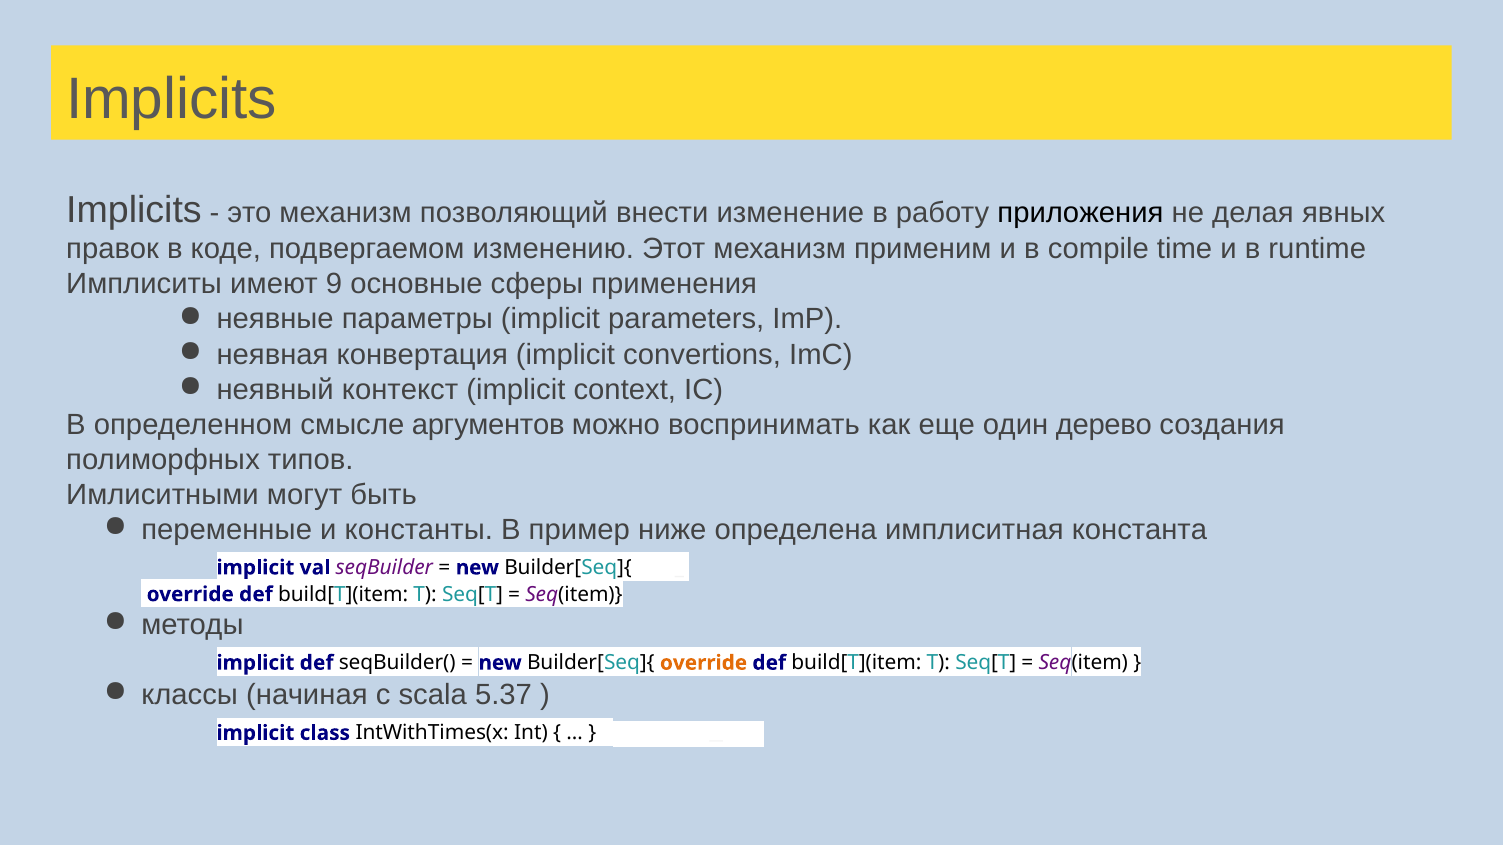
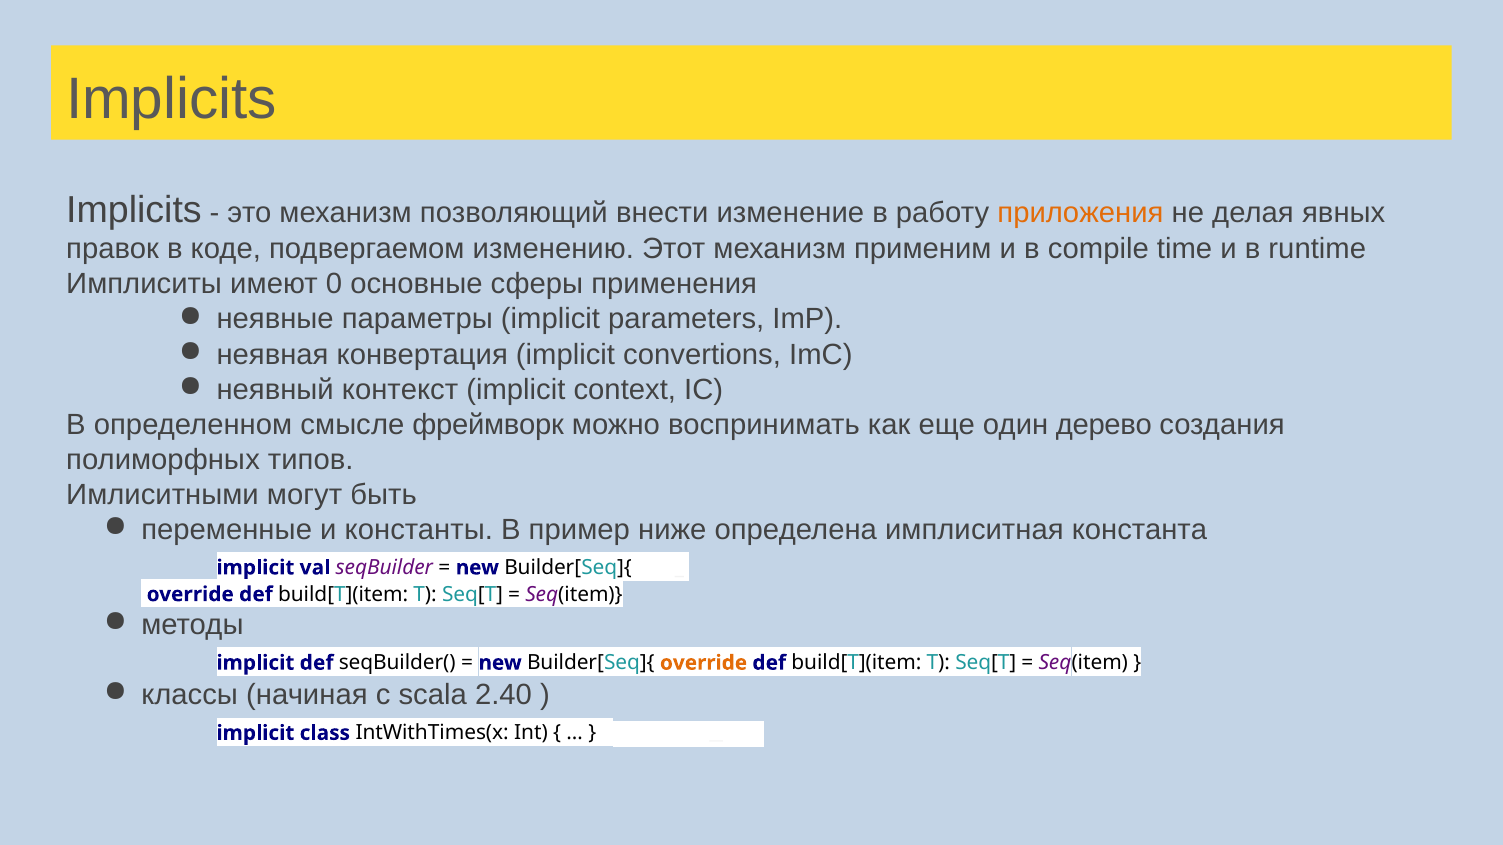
приложения colour: black -> orange (1080, 213)
9: 9 -> 0 (334, 284)
аргументов: аргументов -> фреймворк (488, 425)
5.37: 5.37 -> 2.40 (503, 696)
